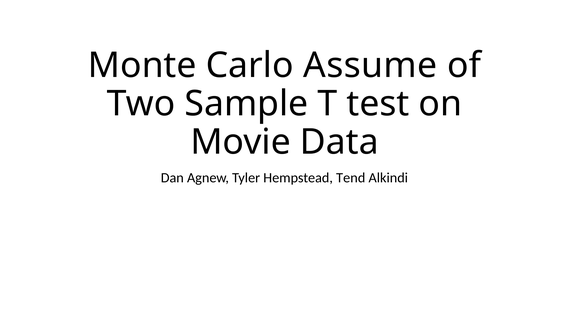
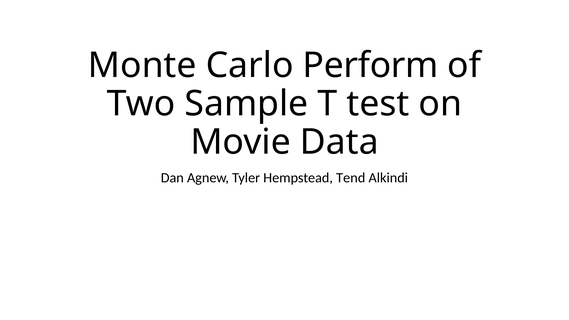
Assume: Assume -> Perform (371, 65)
